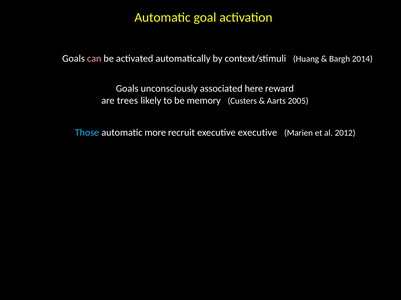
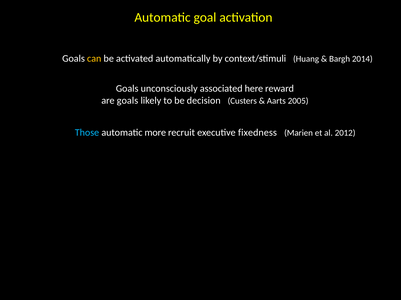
can colour: pink -> yellow (94, 59)
are trees: trees -> goals (127, 101)
memory: memory -> decision (204, 101)
executive executive: executive -> fixedness (257, 133)
